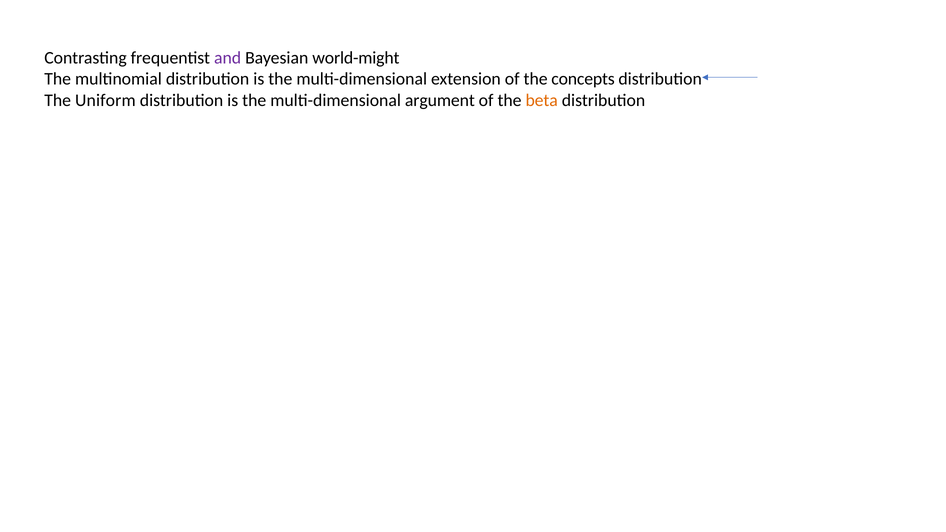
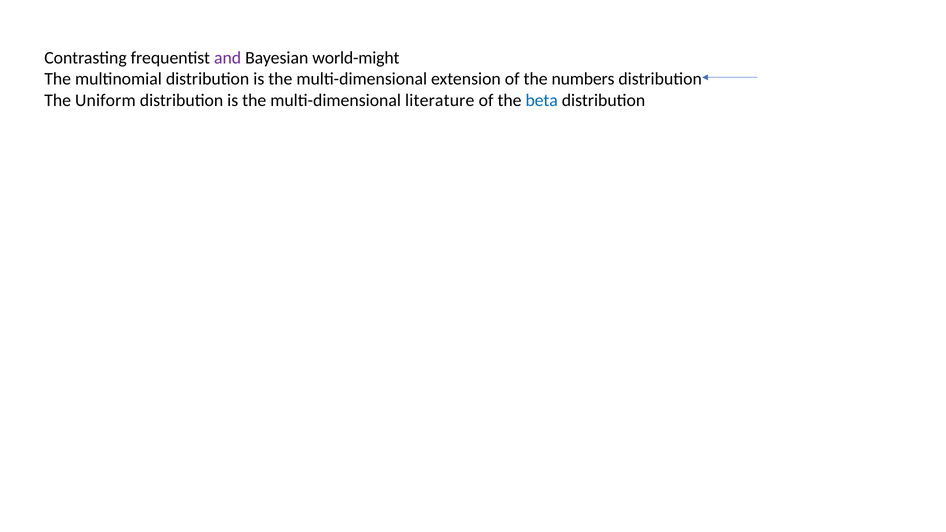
concepts: concepts -> numbers (583, 79)
argument: argument -> literature (440, 100)
beta colour: orange -> blue (542, 100)
